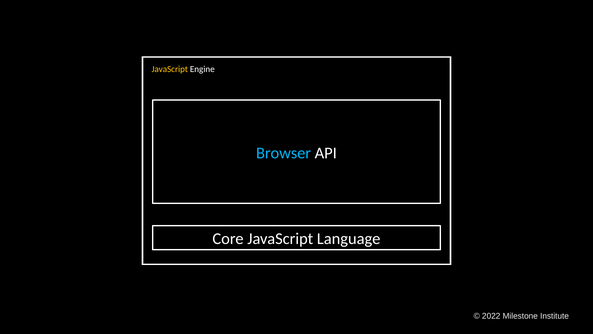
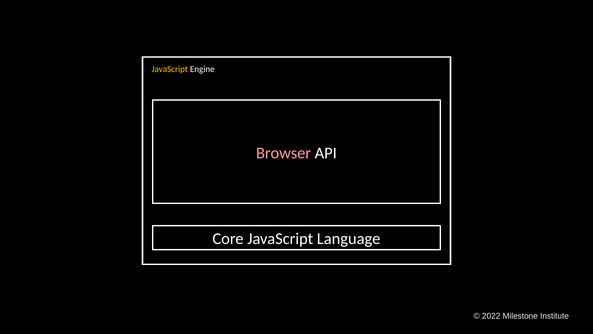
Browser colour: light blue -> pink (284, 153)
